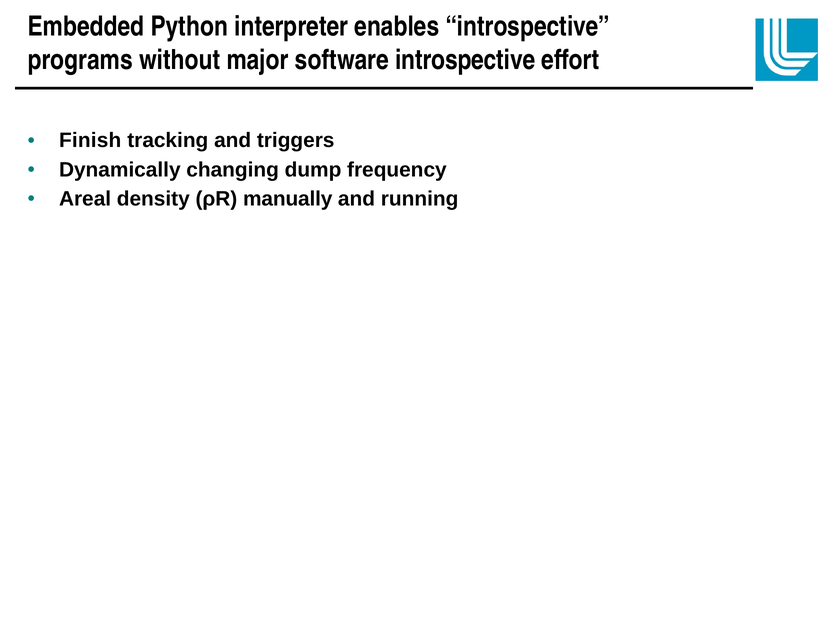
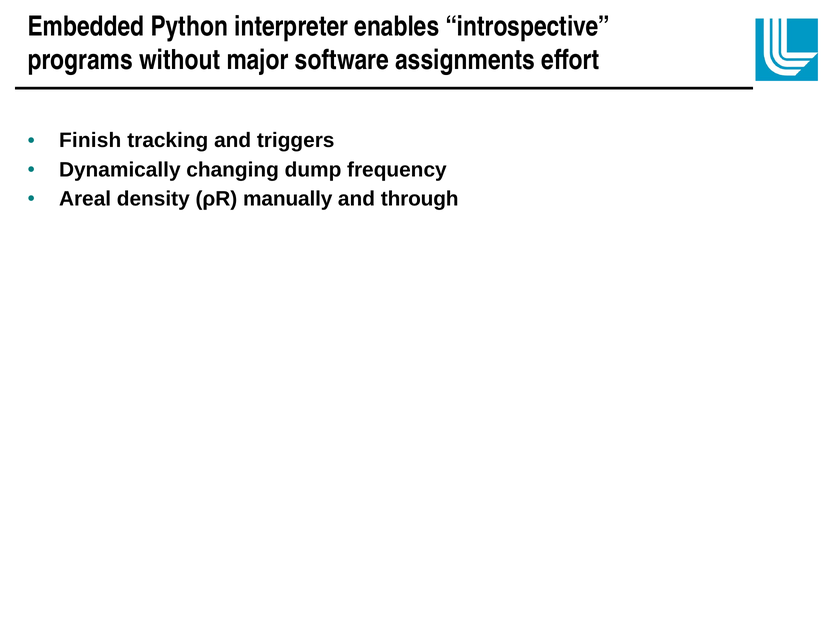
software introspective: introspective -> assignments (465, 60)
running: running -> through (420, 199)
